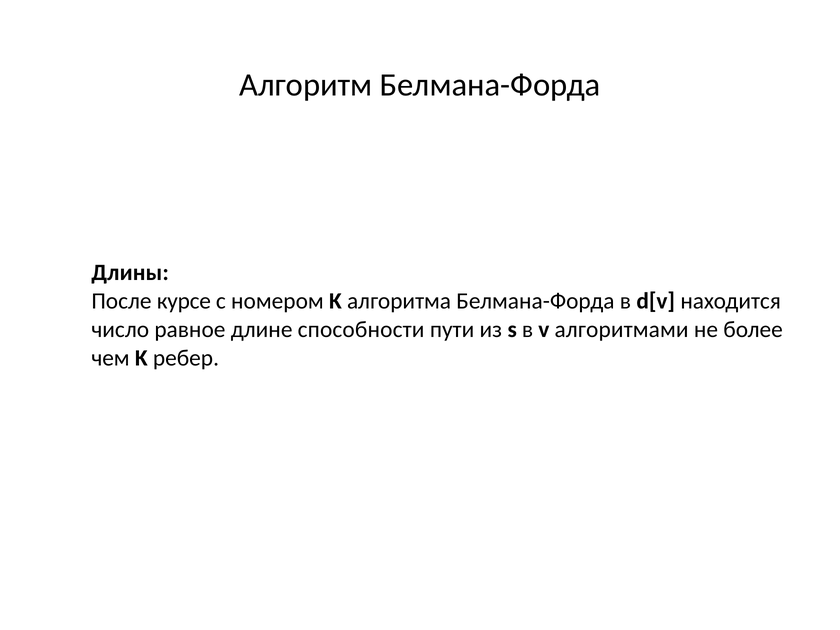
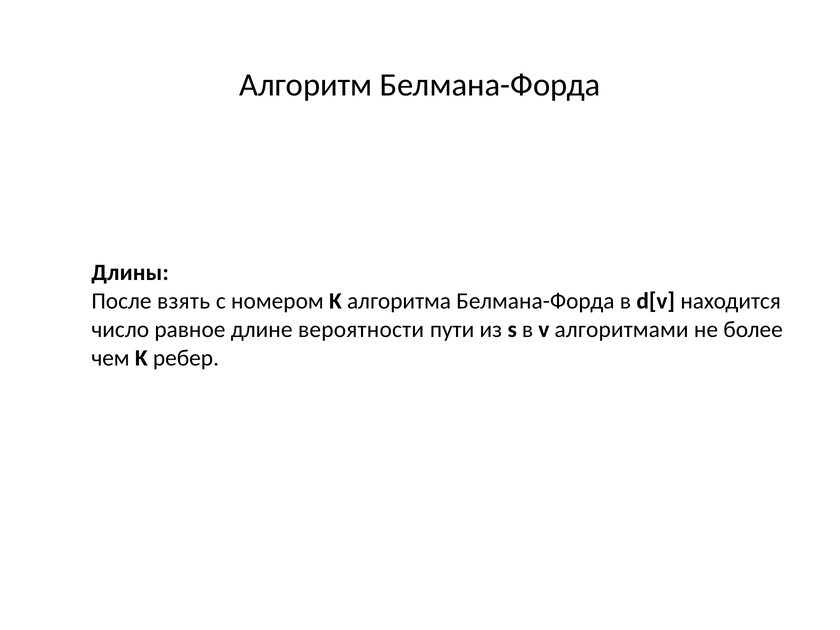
курсе: курсе -> взять (184, 301)
способности: способности -> вероятности (361, 330)
